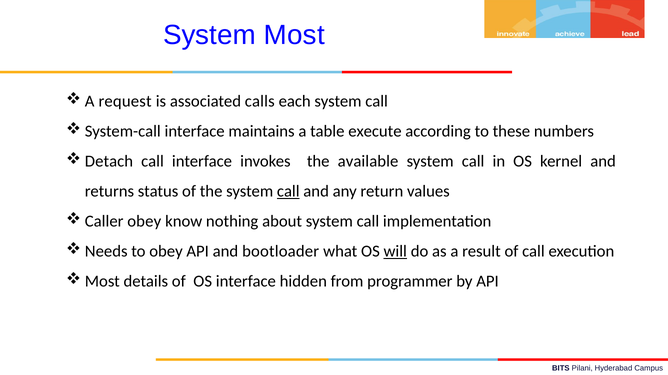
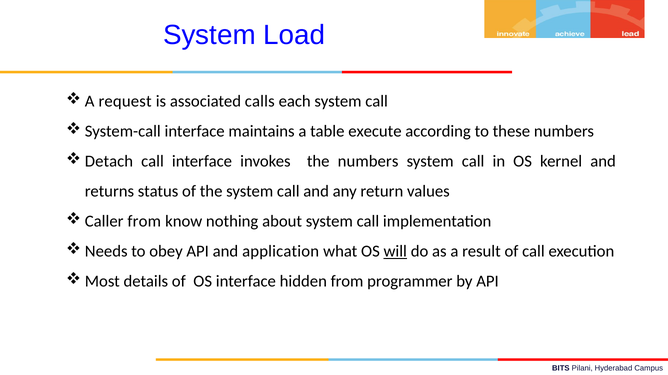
System Most: Most -> Load (294, 35)
the available: available -> numbers (368, 162)
call underline: present -> none (288, 192)
Caller obey: obey -> from (144, 222)
bootloader: bootloader -> application (281, 252)
